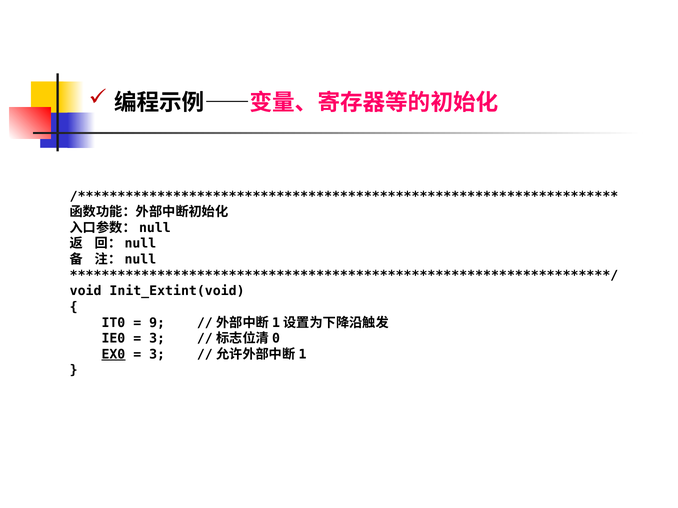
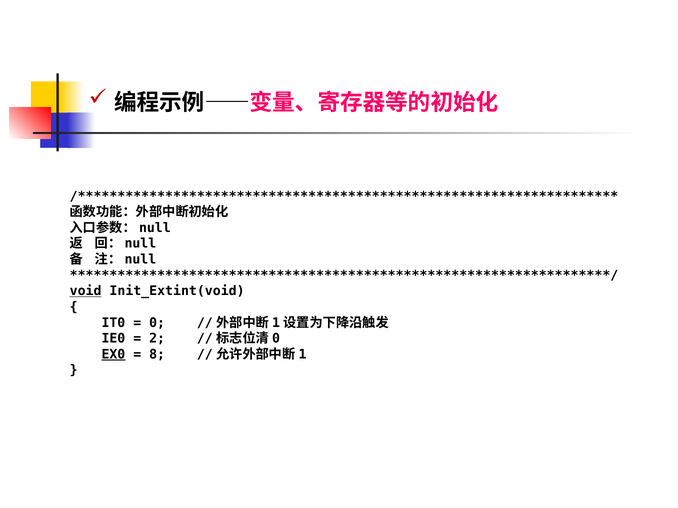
void underline: none -> present (86, 291)
9: 9 -> 0 (157, 323)
3: 3 -> 2 (157, 339)
3: 3 -> 8 (157, 355)
